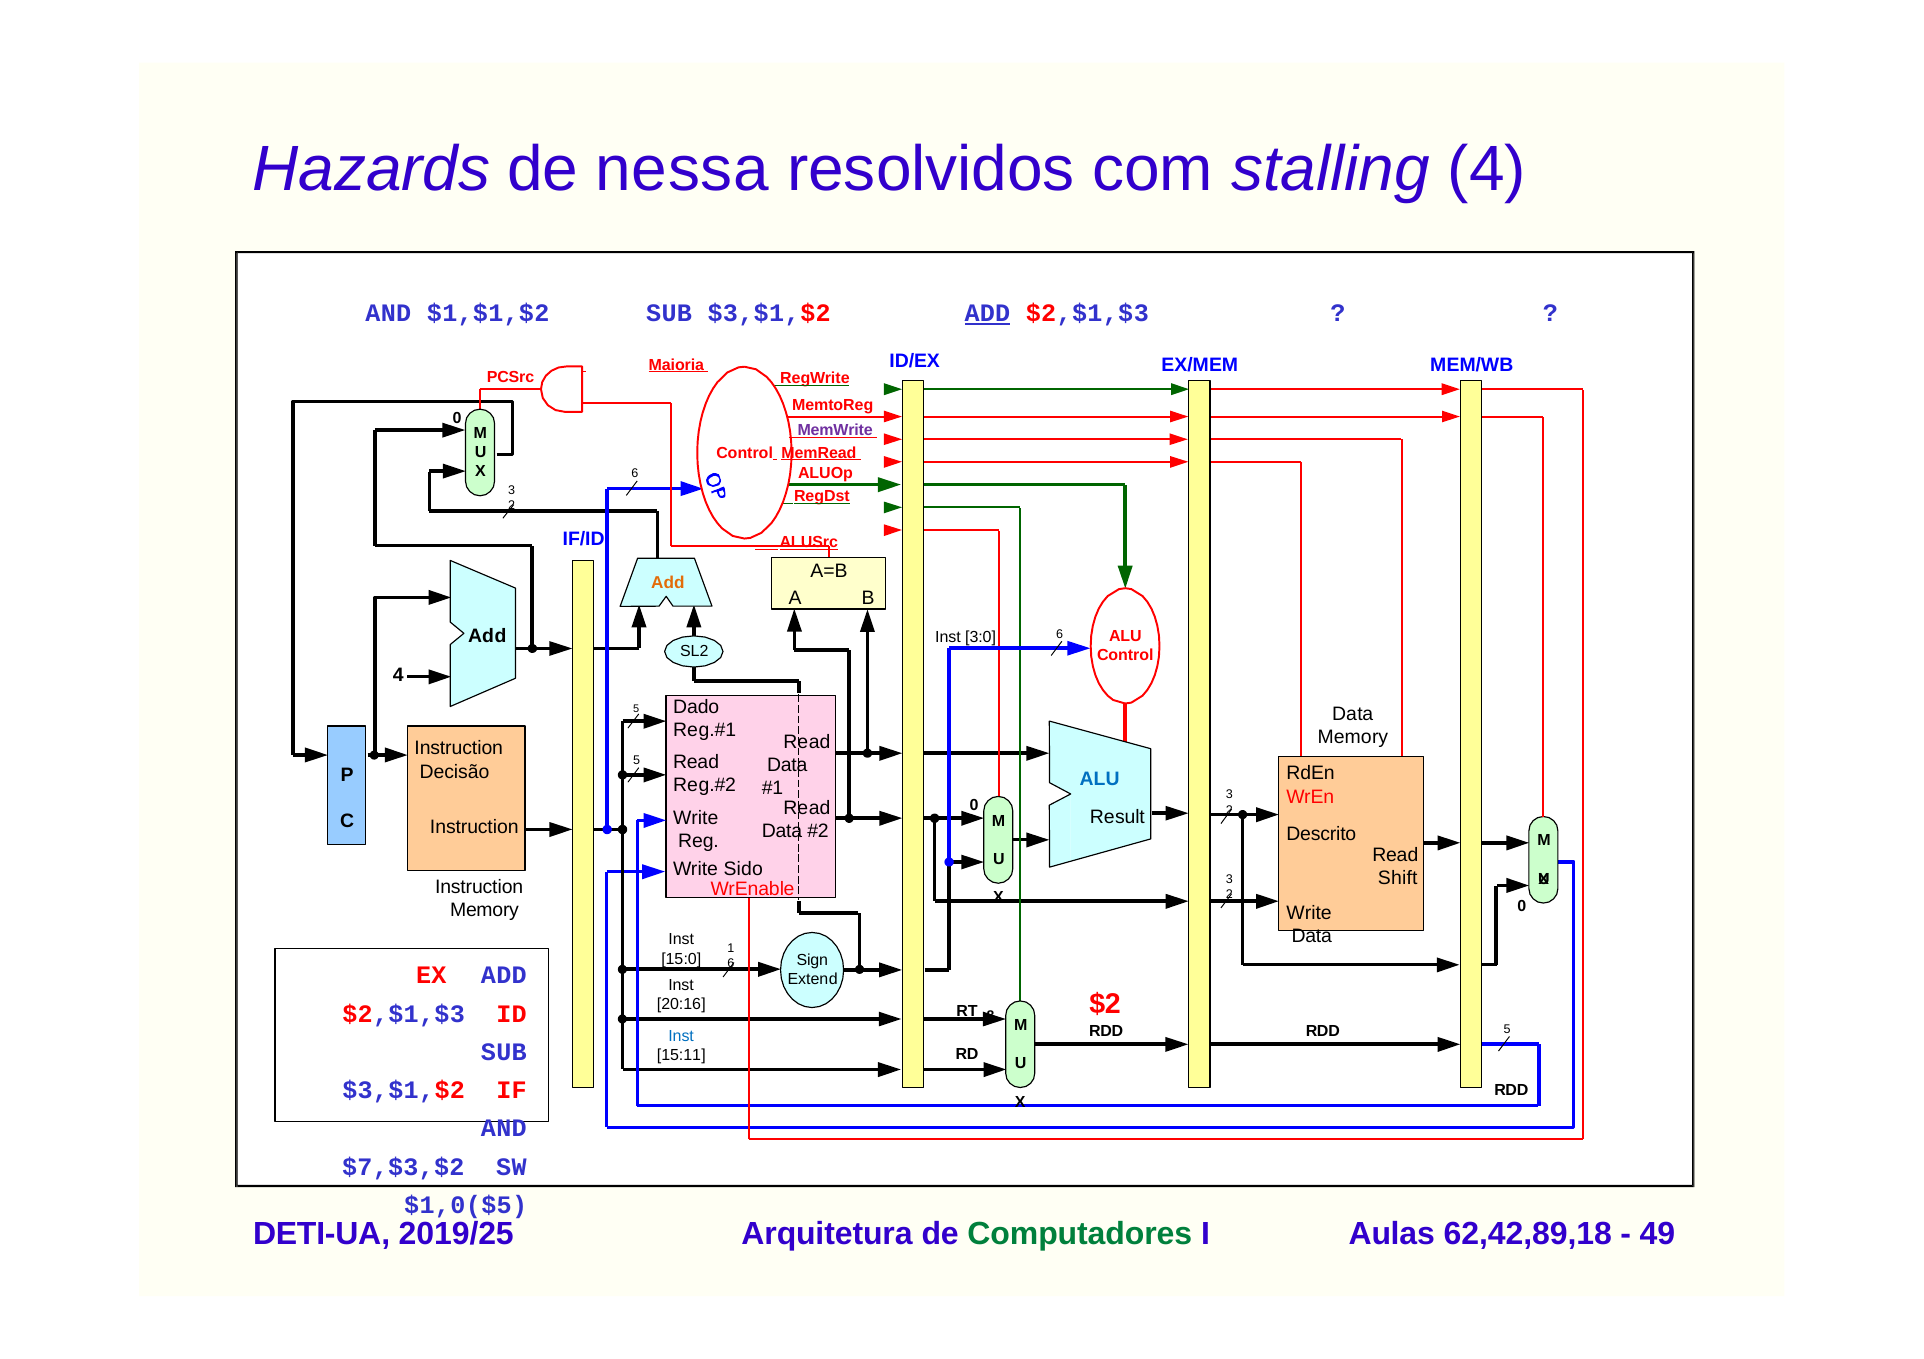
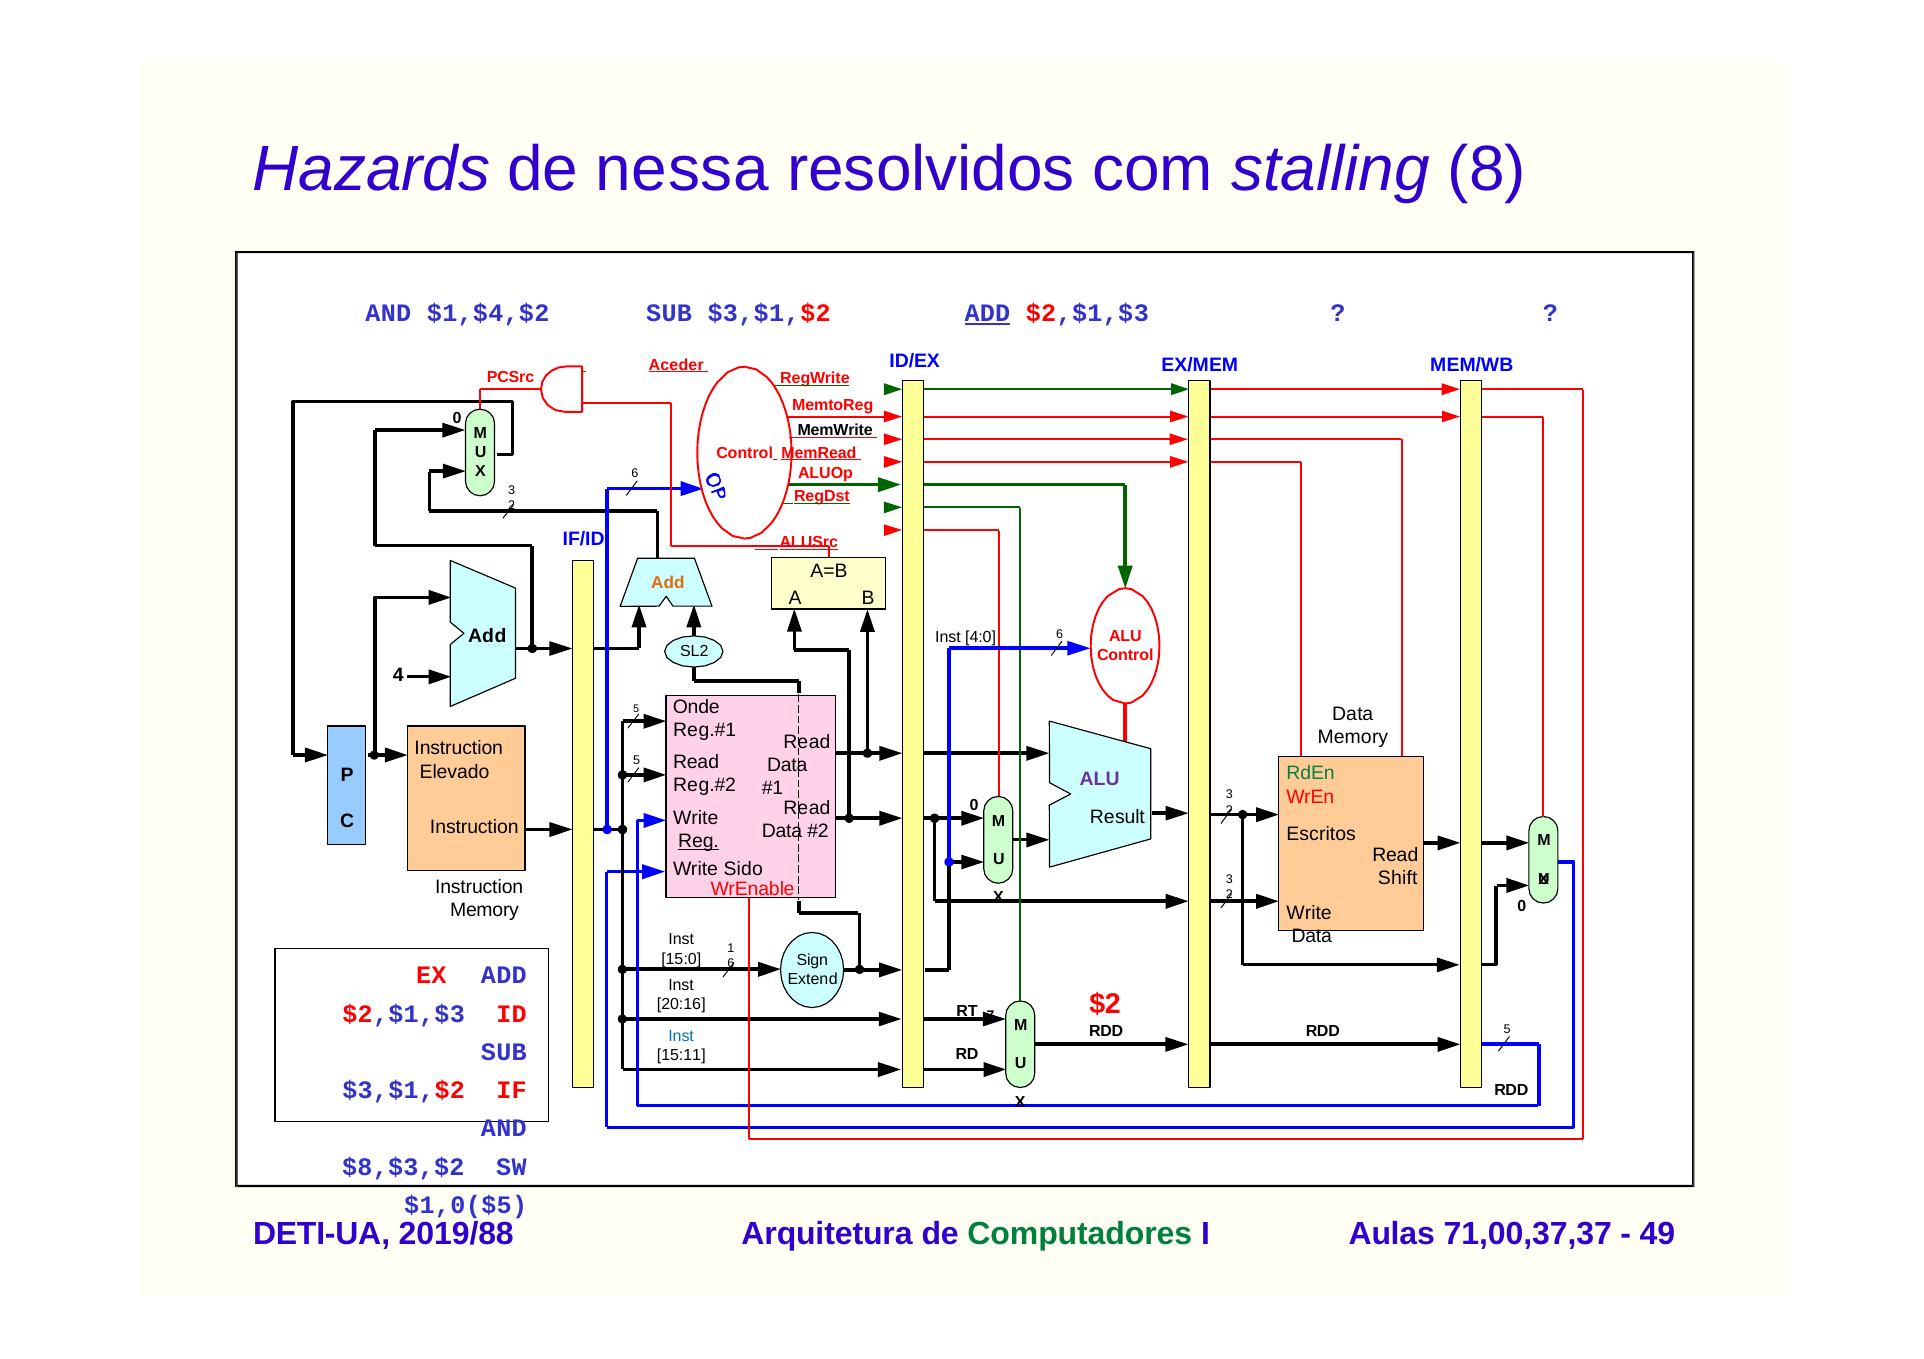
stalling 4: 4 -> 8 (1487, 170)
$1,$1,$2: $1,$1,$2 -> $1,$4,$2 (488, 313)
Maioria: Maioria -> Aceder (676, 365)
MemWrite colour: purple -> black (835, 430)
3:0: 3:0 -> 4:0 (981, 637)
Dado: Dado -> Onde (696, 707)
Decisão: Decisão -> Elevado (454, 772)
RdEn colour: black -> green (1311, 774)
ALU colour: blue -> purple (1100, 779)
Descrito: Descrito -> Escritos (1321, 834)
Reg underline: none -> present (698, 841)
8: 8 -> 7 (990, 1016)
$7,$3,$2: $7,$3,$2 -> $8,$3,$2 (403, 1167)
2019/25: 2019/25 -> 2019/88 (456, 1234)
62,42,89,18: 62,42,89,18 -> 71,00,37,37 (1528, 1234)
